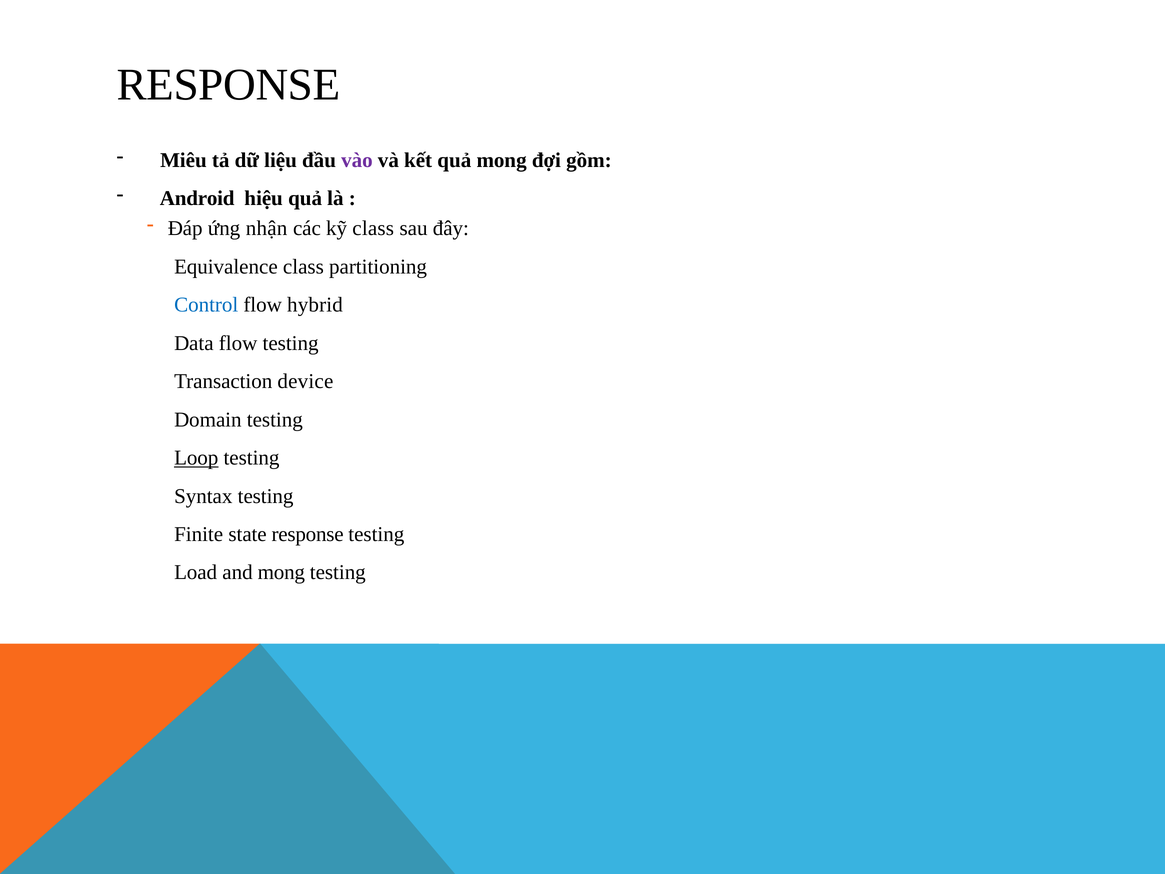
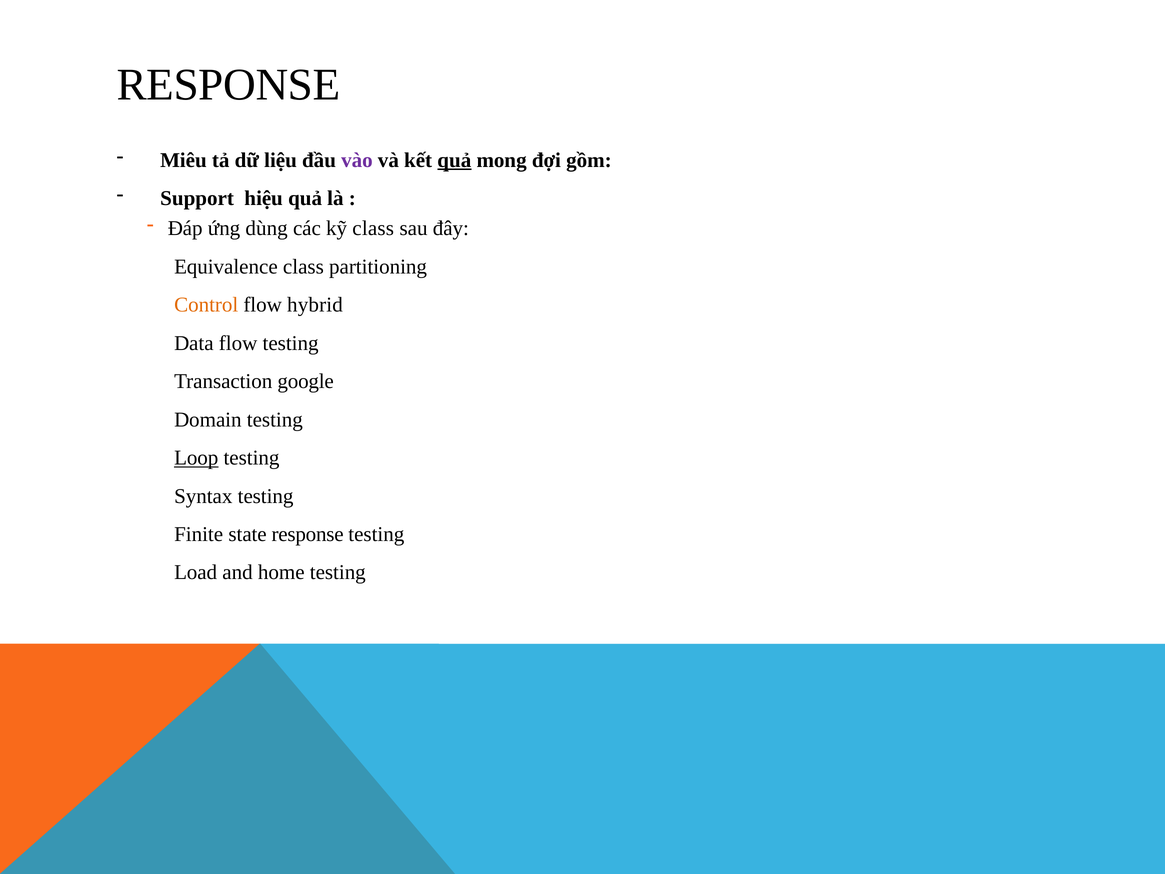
quả underline: none -> present (454, 160)
Android: Android -> Support (197, 198)
nhận: nhận -> dùng (267, 228)
Control colour: blue -> orange (206, 305)
device: device -> google (306, 381)
and mong: mong -> home (281, 572)
